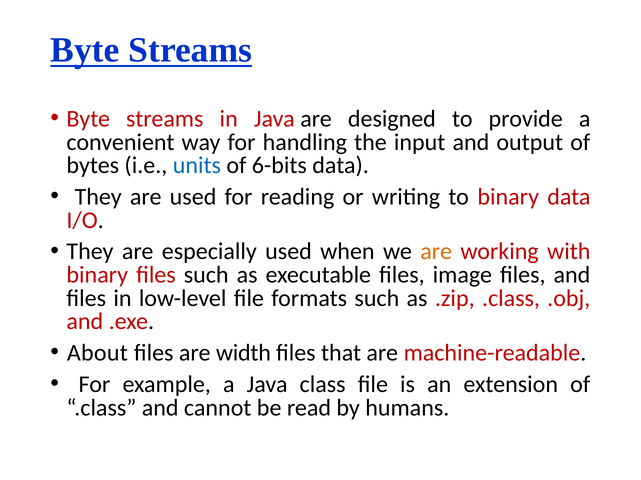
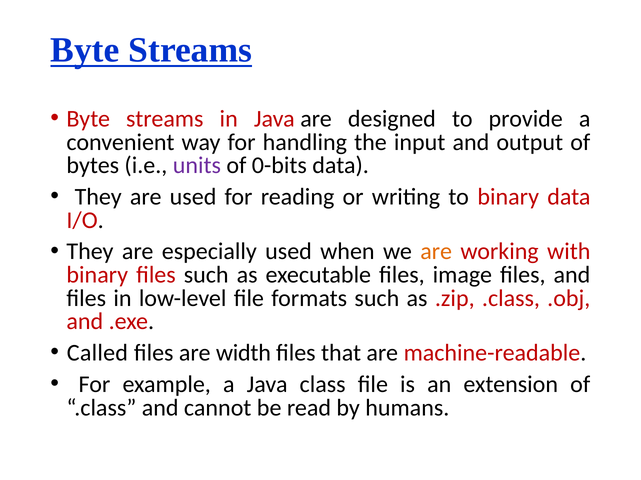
units colour: blue -> purple (197, 166)
6-bits: 6-bits -> 0-bits (279, 166)
About: About -> Called (97, 353)
